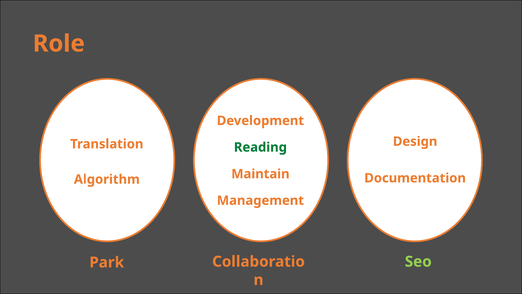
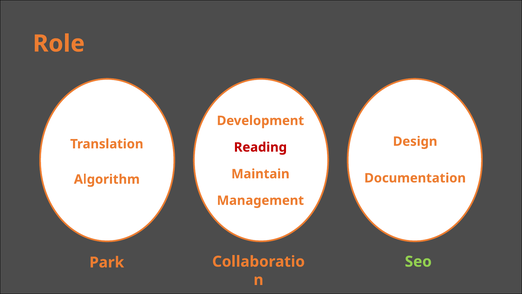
Reading colour: green -> red (260, 147)
